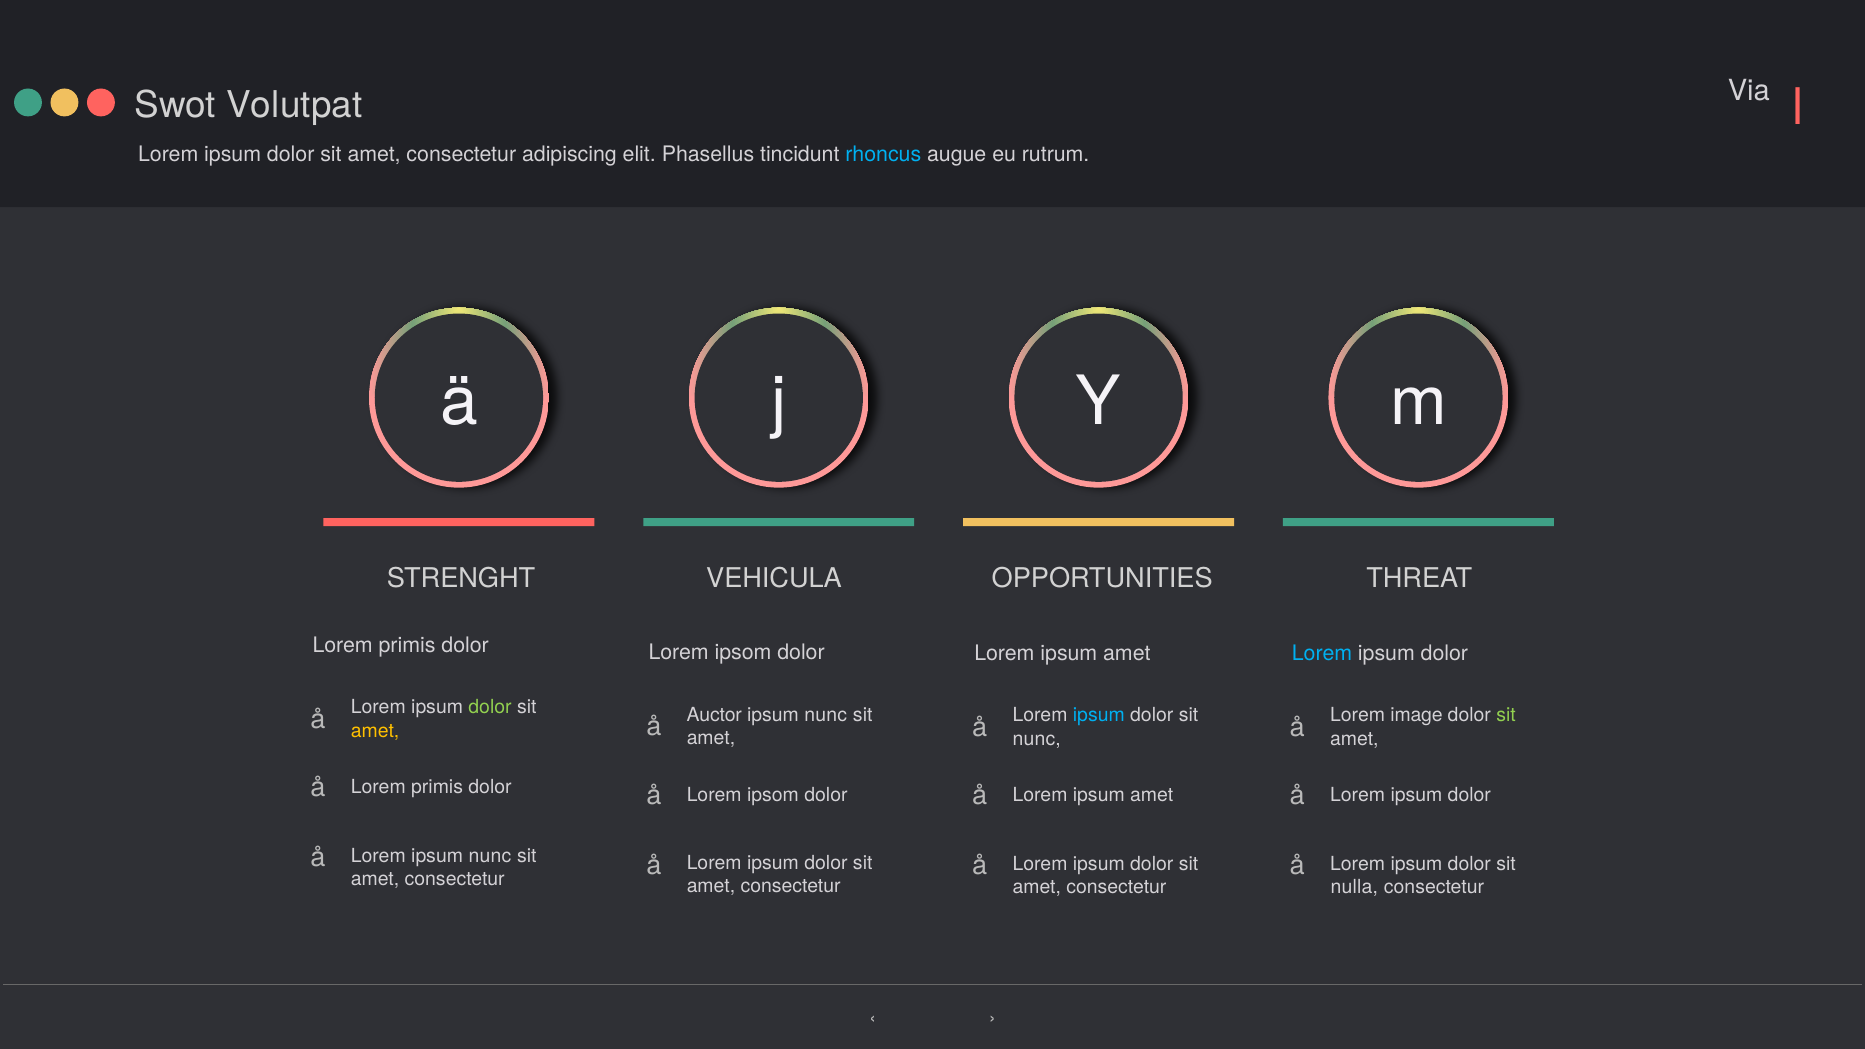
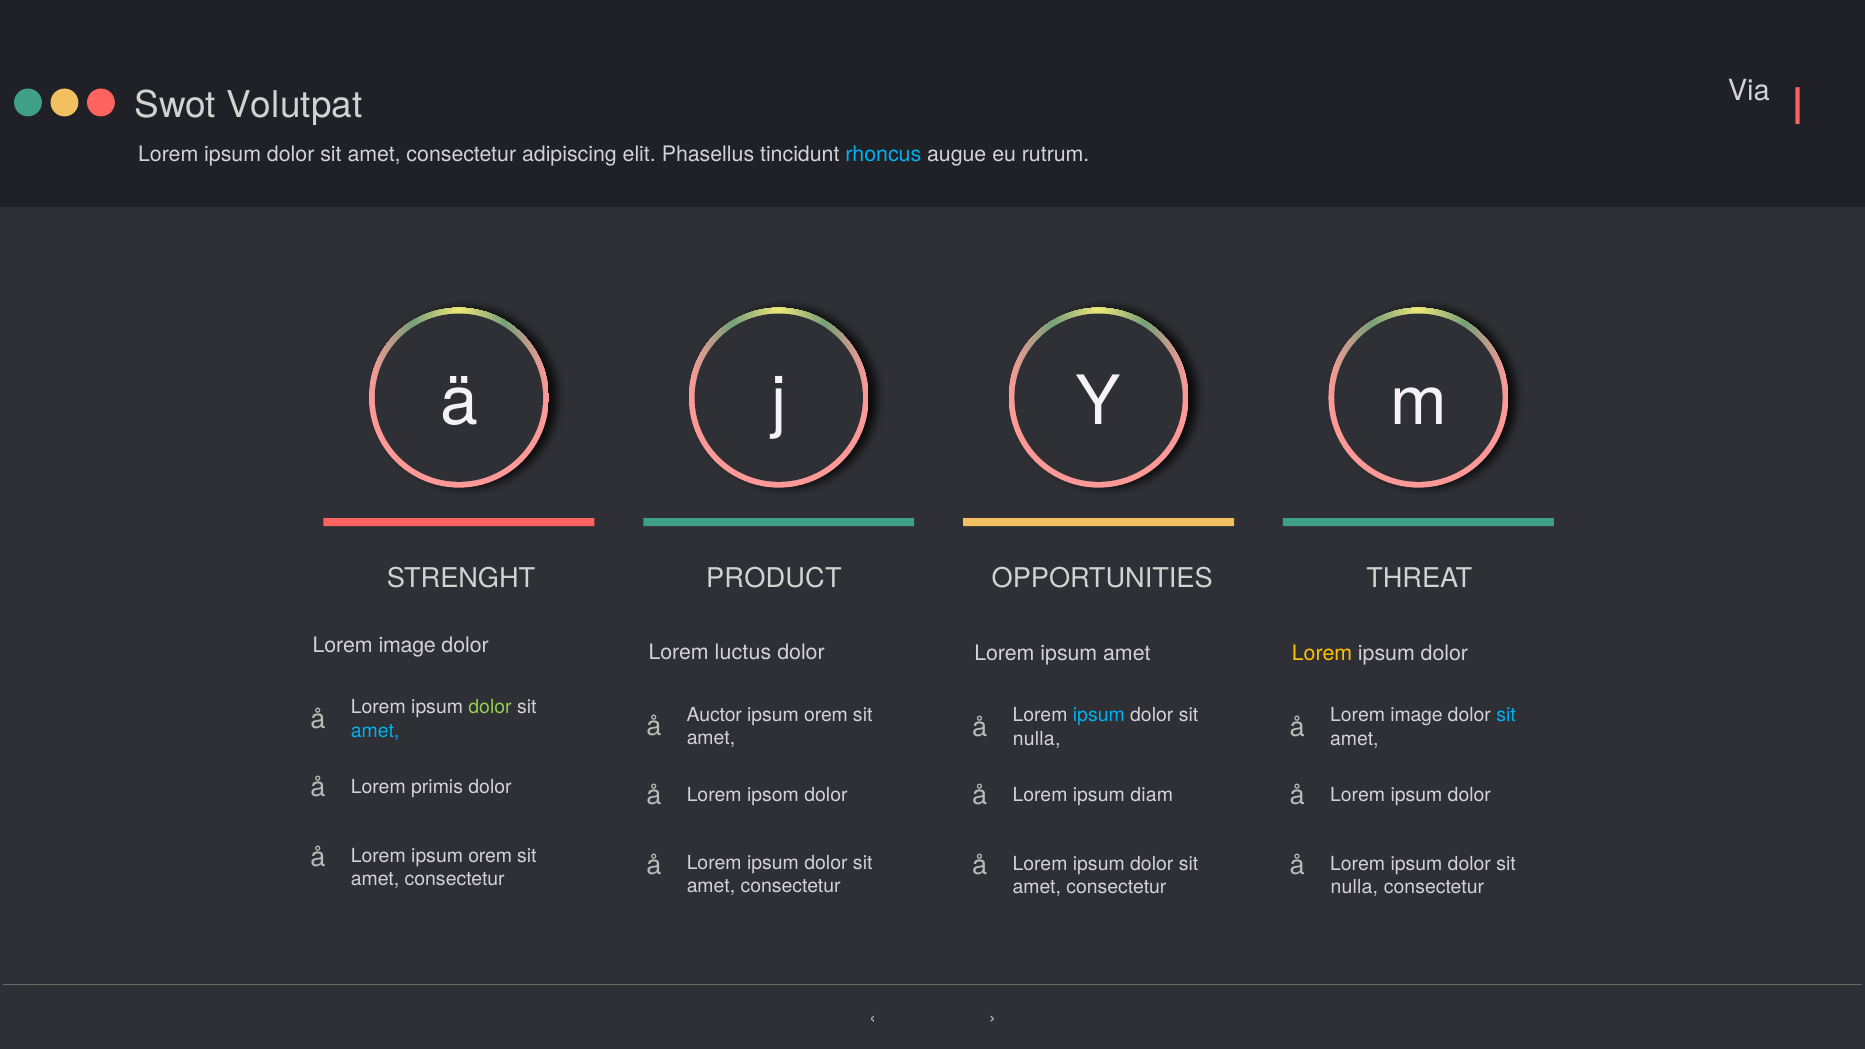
VEHICULA: VEHICULA -> PRODUCT (774, 578)
primis: primis -> image (407, 645)
ipsom: ipsom -> luctus (743, 653)
Lorem colour: light blue -> yellow (1322, 653)
nunc: nunc -> orem (826, 715)
sit colour: light green -> light blue (1506, 715)
amet colour: yellow -> light blue (375, 731)
nunc: nunc -> nulla (1037, 739)
amet: amet -> diam (1152, 795)
Lorem ipsum nunc: nunc -> orem (490, 856)
